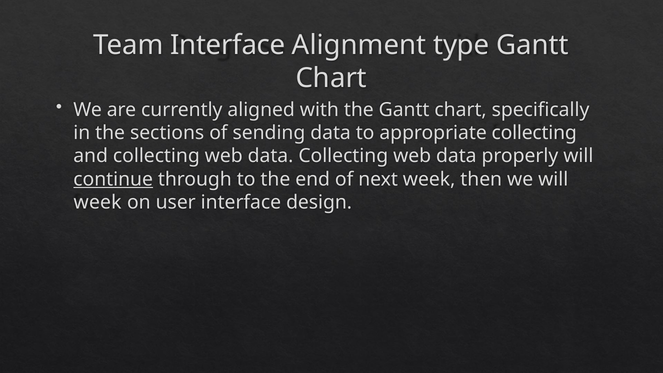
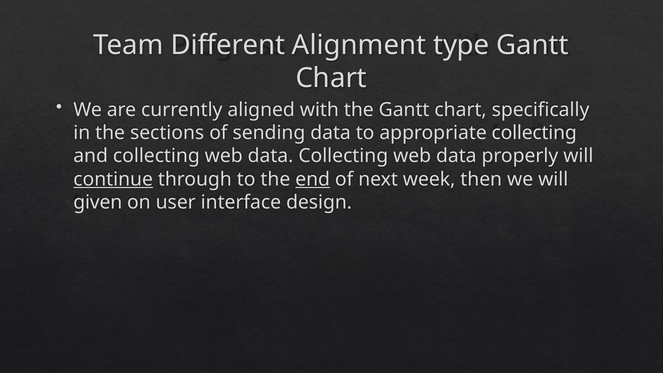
Team Interface: Interface -> Different (228, 45)
end underline: none -> present (313, 179)
week: week -> given (98, 202)
